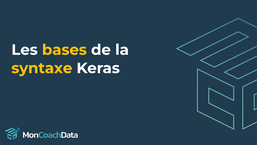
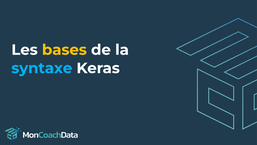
syntaxe colour: yellow -> light blue (42, 68)
